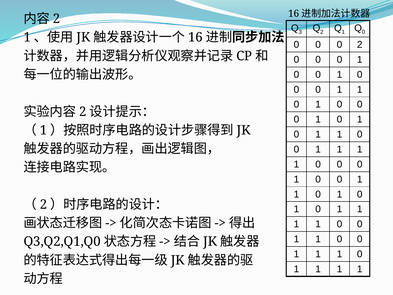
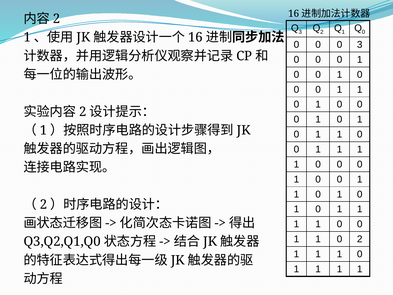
0 2: 2 -> 3 (360, 45)
0: 0 -> 2 (360, 239)
